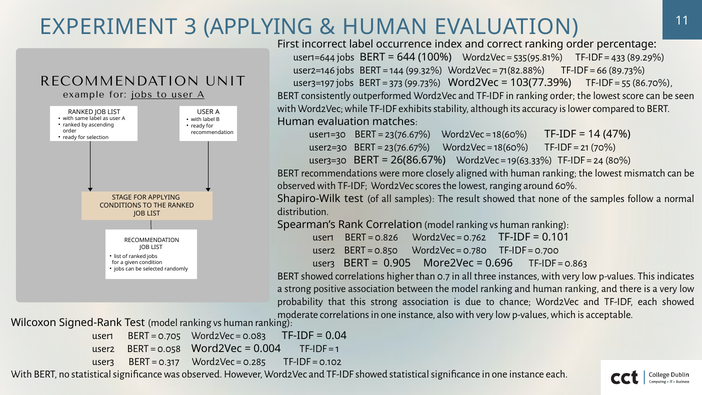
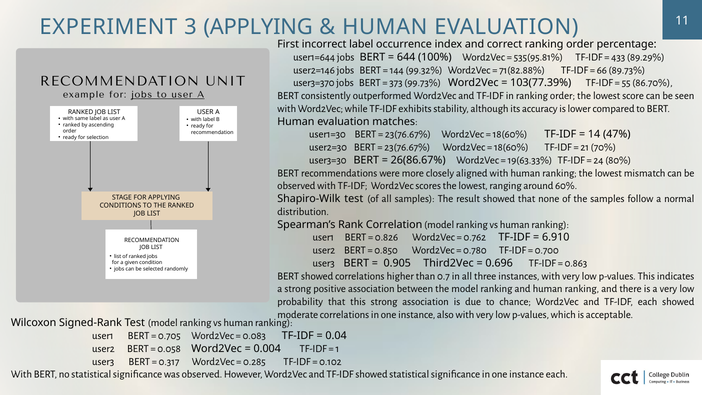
user3=197: user3=197 -> user3=370 (314, 83)
0.101: 0.101 -> 6.910 (556, 237)
More2Vec: More2Vec -> Third2Vec (449, 263)
